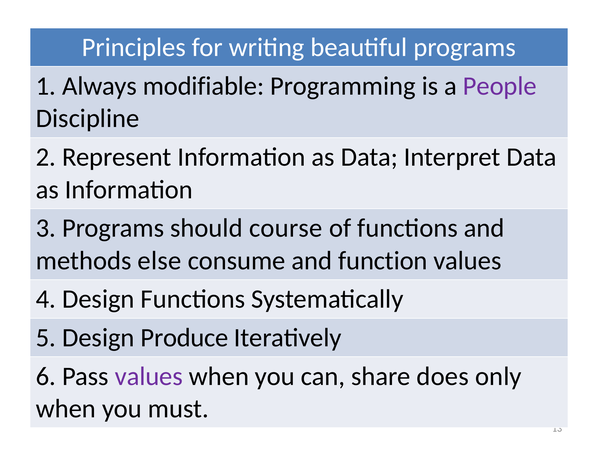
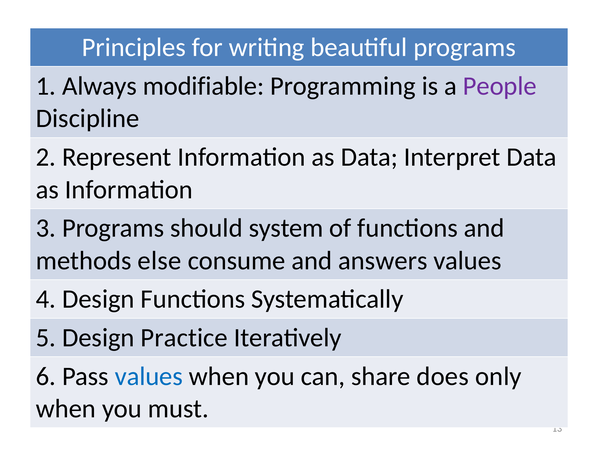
course: course -> system (286, 228)
function: function -> answers (383, 260)
Produce: Produce -> Practice (184, 337)
values colour: purple -> blue (149, 376)
